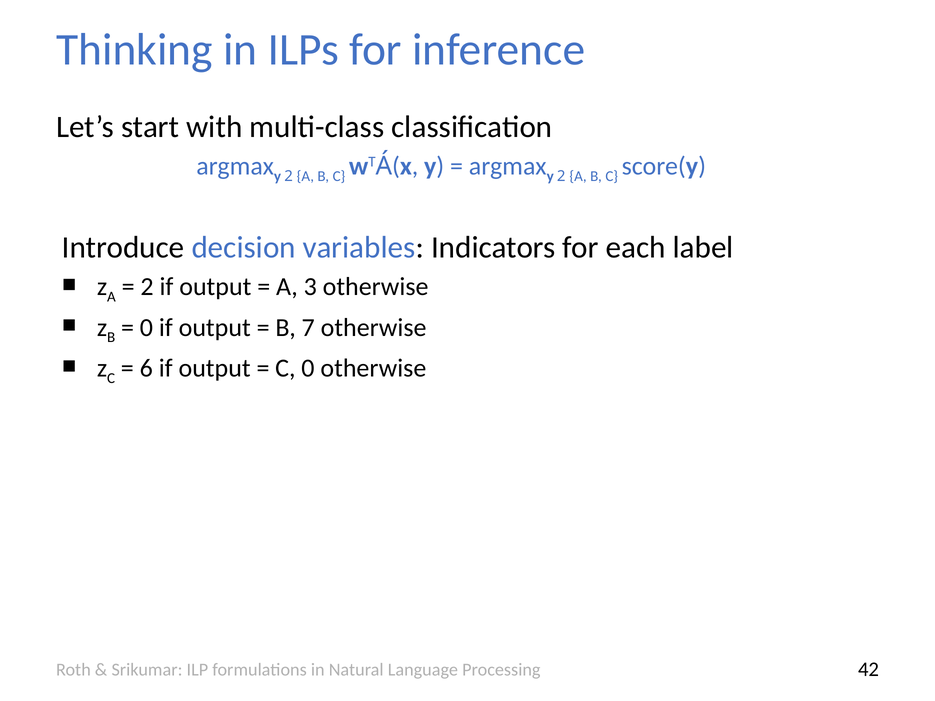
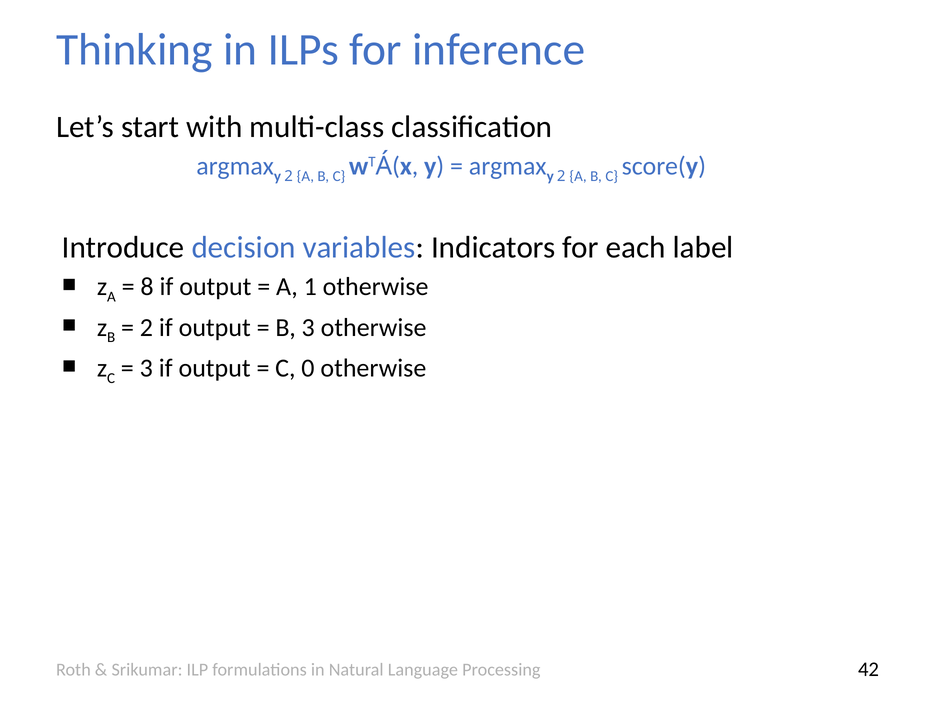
2: 2 -> 8 (147, 287)
3: 3 -> 1 (310, 287)
0: 0 -> 2 (146, 328)
B 7: 7 -> 3 (308, 328)
6: 6 -> 3 (146, 368)
